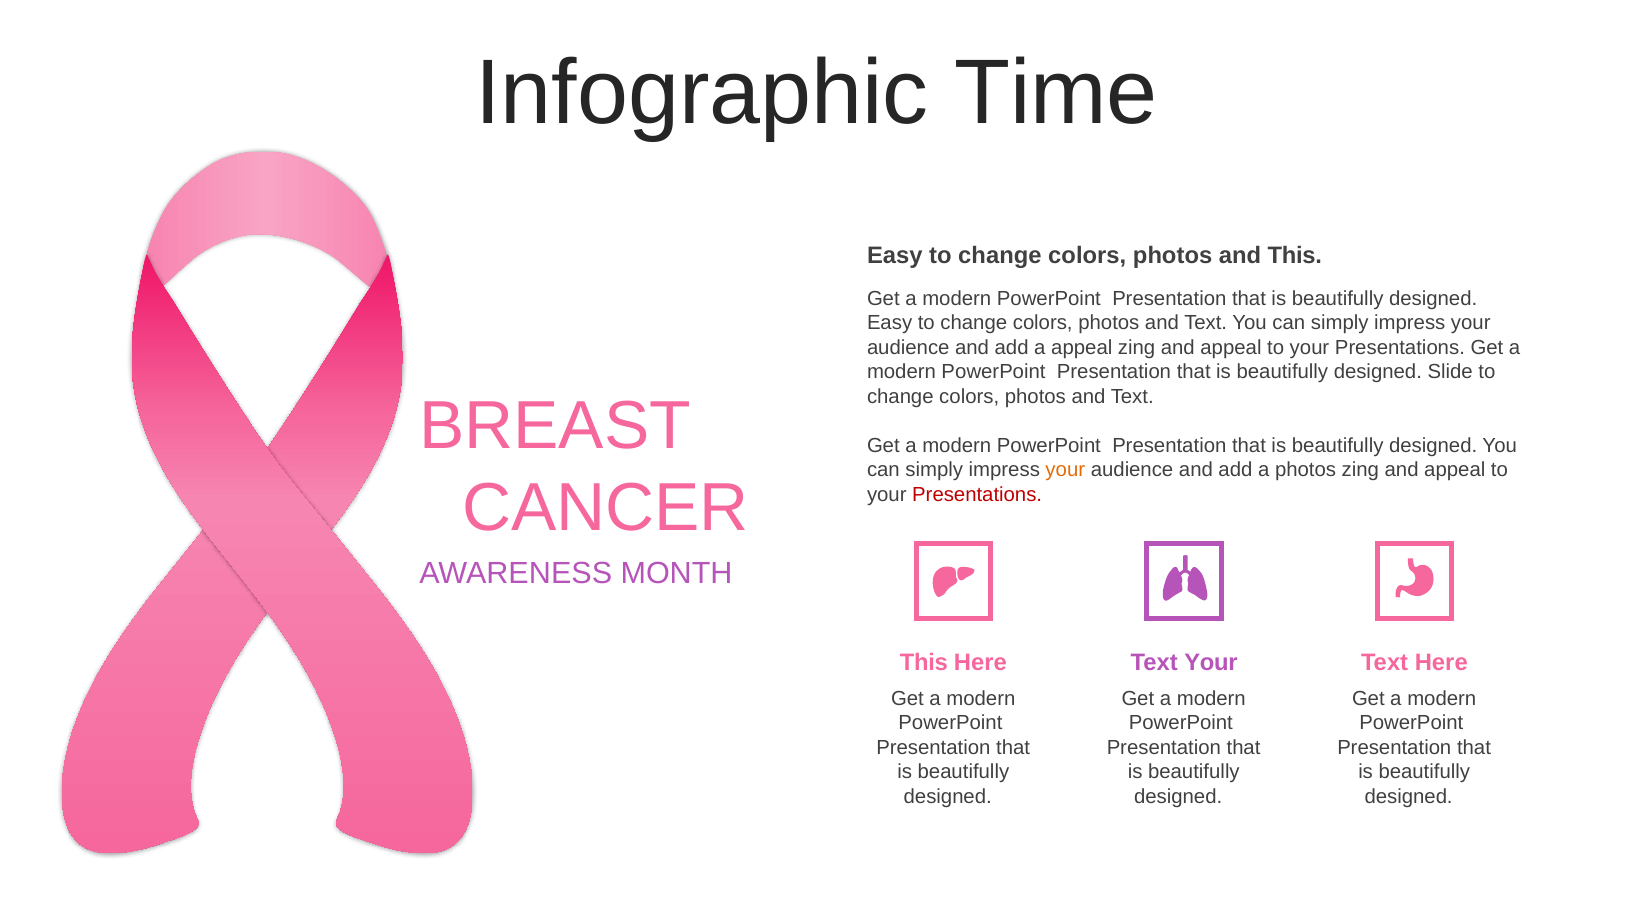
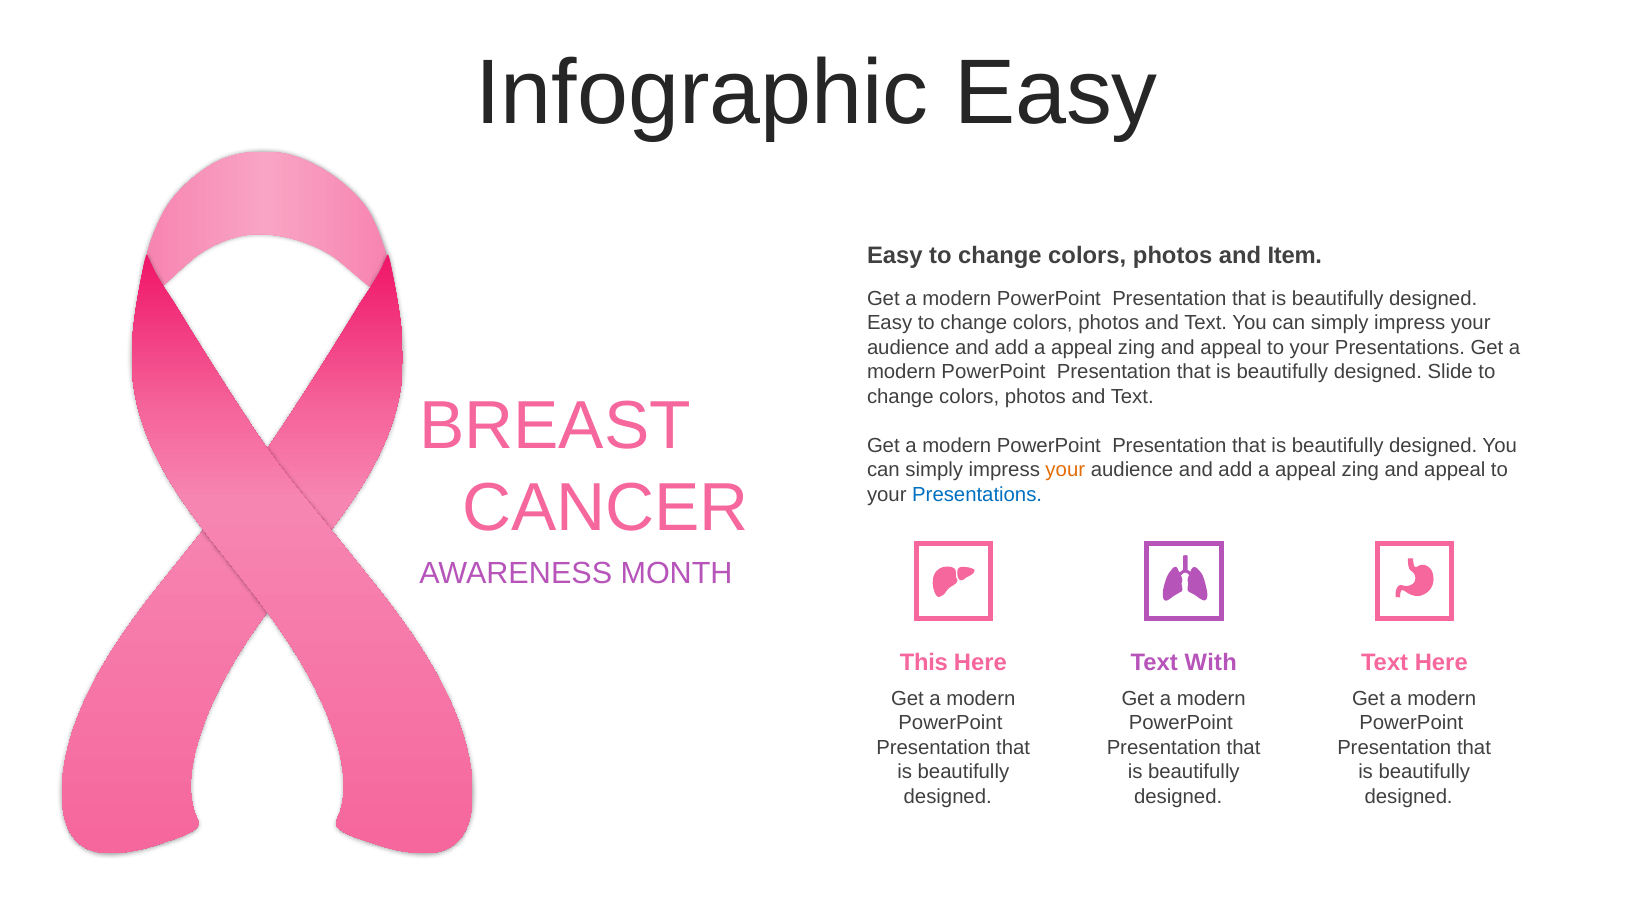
Infographic Time: Time -> Easy (1056, 93)
and This: This -> Item (1295, 256)
photos: photos -> appeal (1306, 470)
Presentations colour: red -> blue (977, 494)
Text Your: Your -> With (1211, 663)
